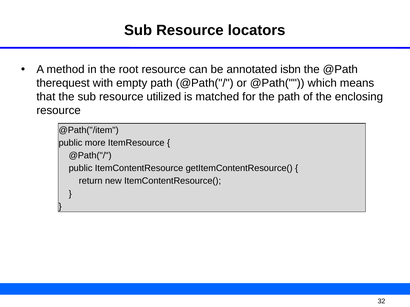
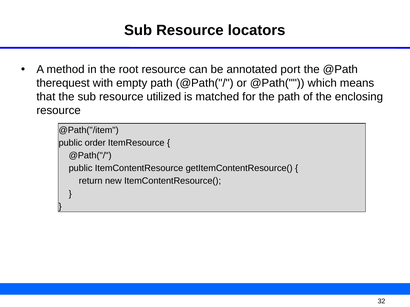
isbn: isbn -> port (290, 70)
more: more -> order (95, 143)
